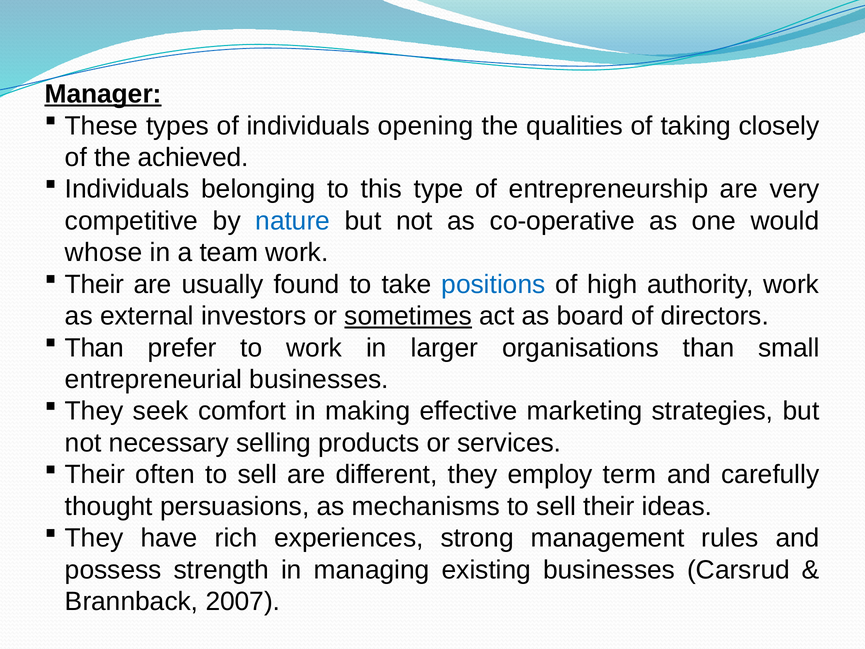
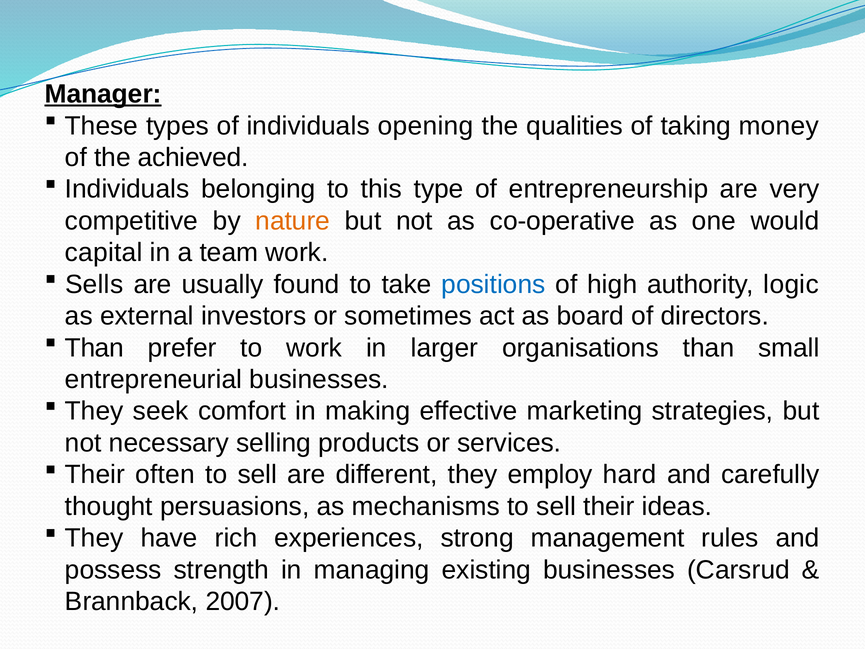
closely: closely -> money (779, 126)
nature colour: blue -> orange (293, 221)
whose: whose -> capital (104, 253)
Their: Their -> Sells (94, 284)
authority work: work -> logic (791, 284)
sometimes underline: present -> none (408, 316)
term: term -> hard (630, 475)
